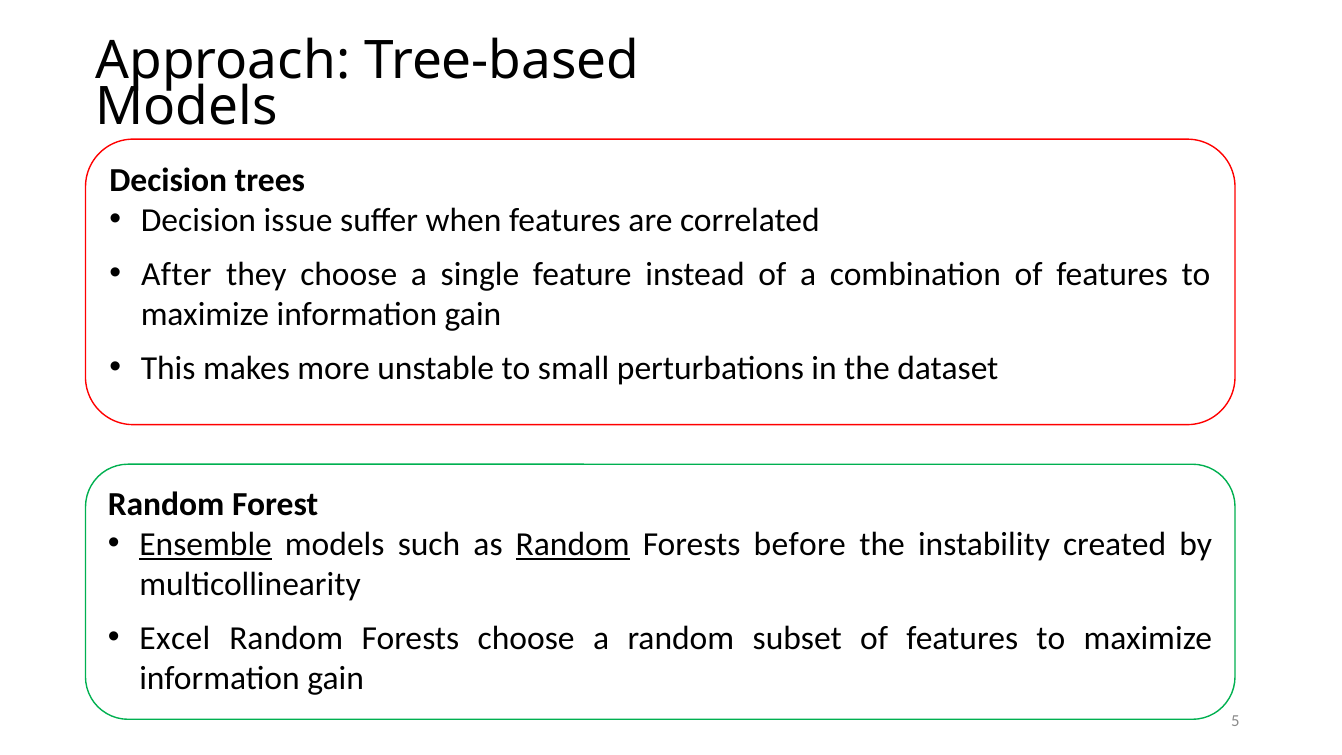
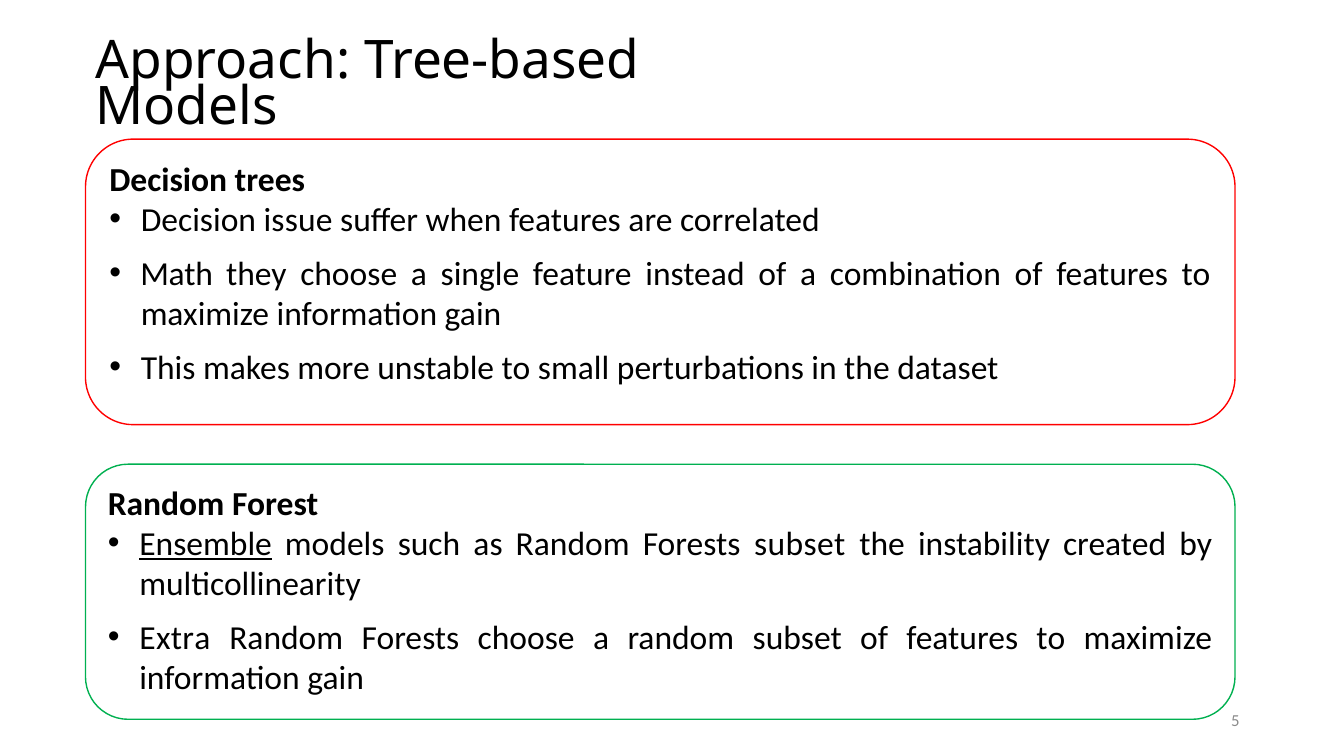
After: After -> Math (177, 274)
Random underline: present -> none (573, 544)
Forests before: before -> subset (800, 544)
Excel: Excel -> Extra (175, 638)
